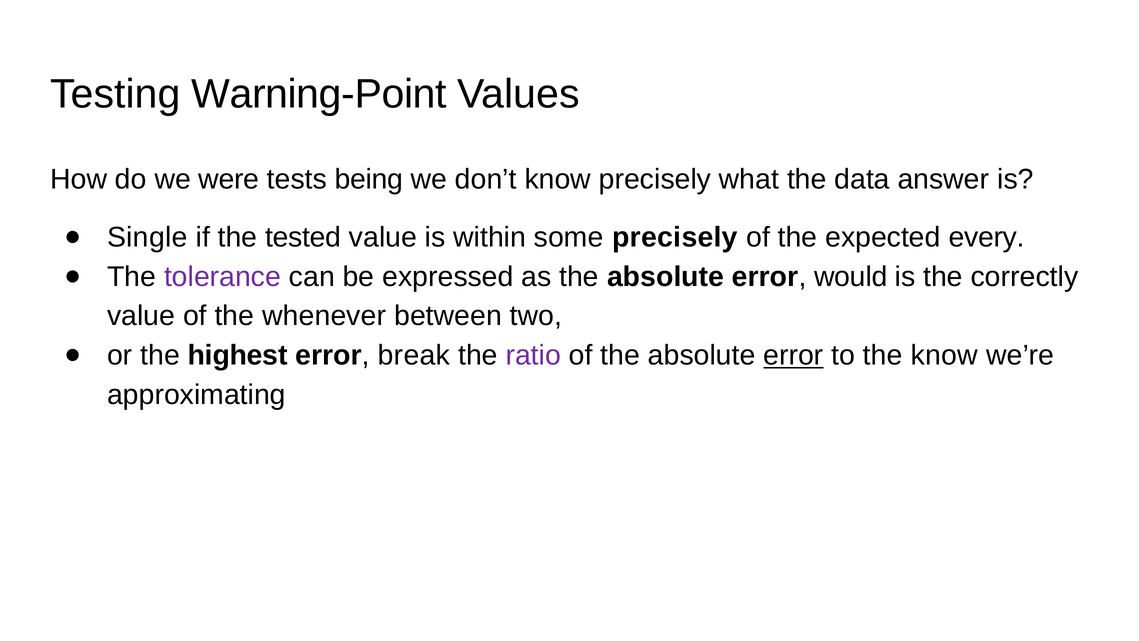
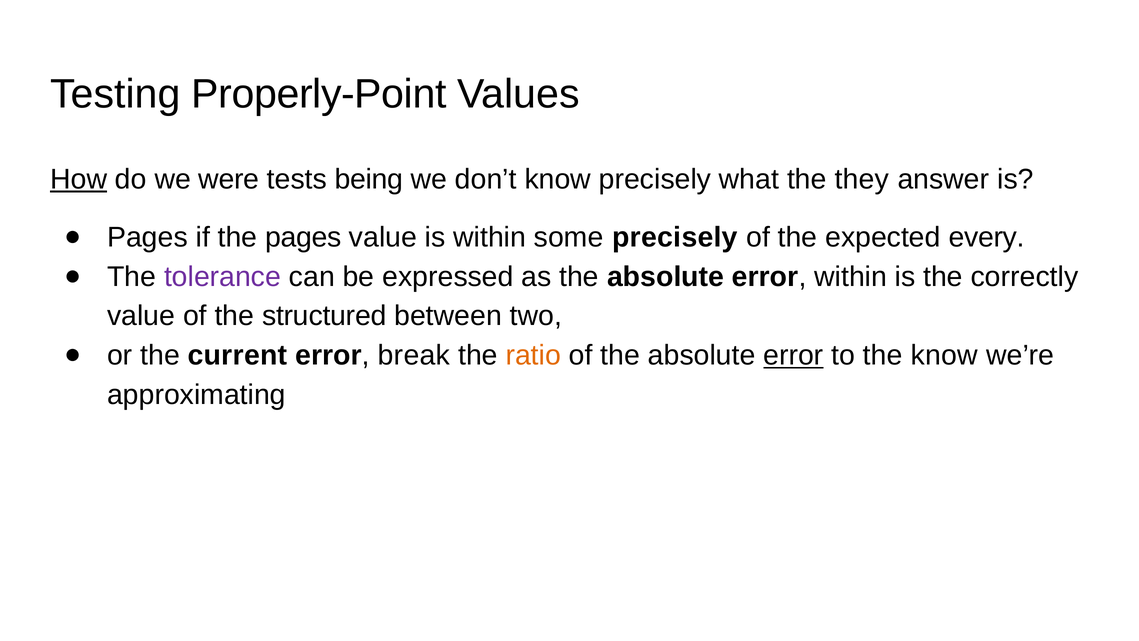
Warning-Point: Warning-Point -> Properly-Point (319, 94)
How underline: none -> present (79, 179)
data: data -> they (862, 179)
Single: Single -> Pages (147, 237)
the tested: tested -> pages (303, 237)
error would: would -> within (851, 277)
whenever: whenever -> structured (324, 316)
highest: highest -> current (237, 355)
ratio colour: purple -> orange (533, 355)
